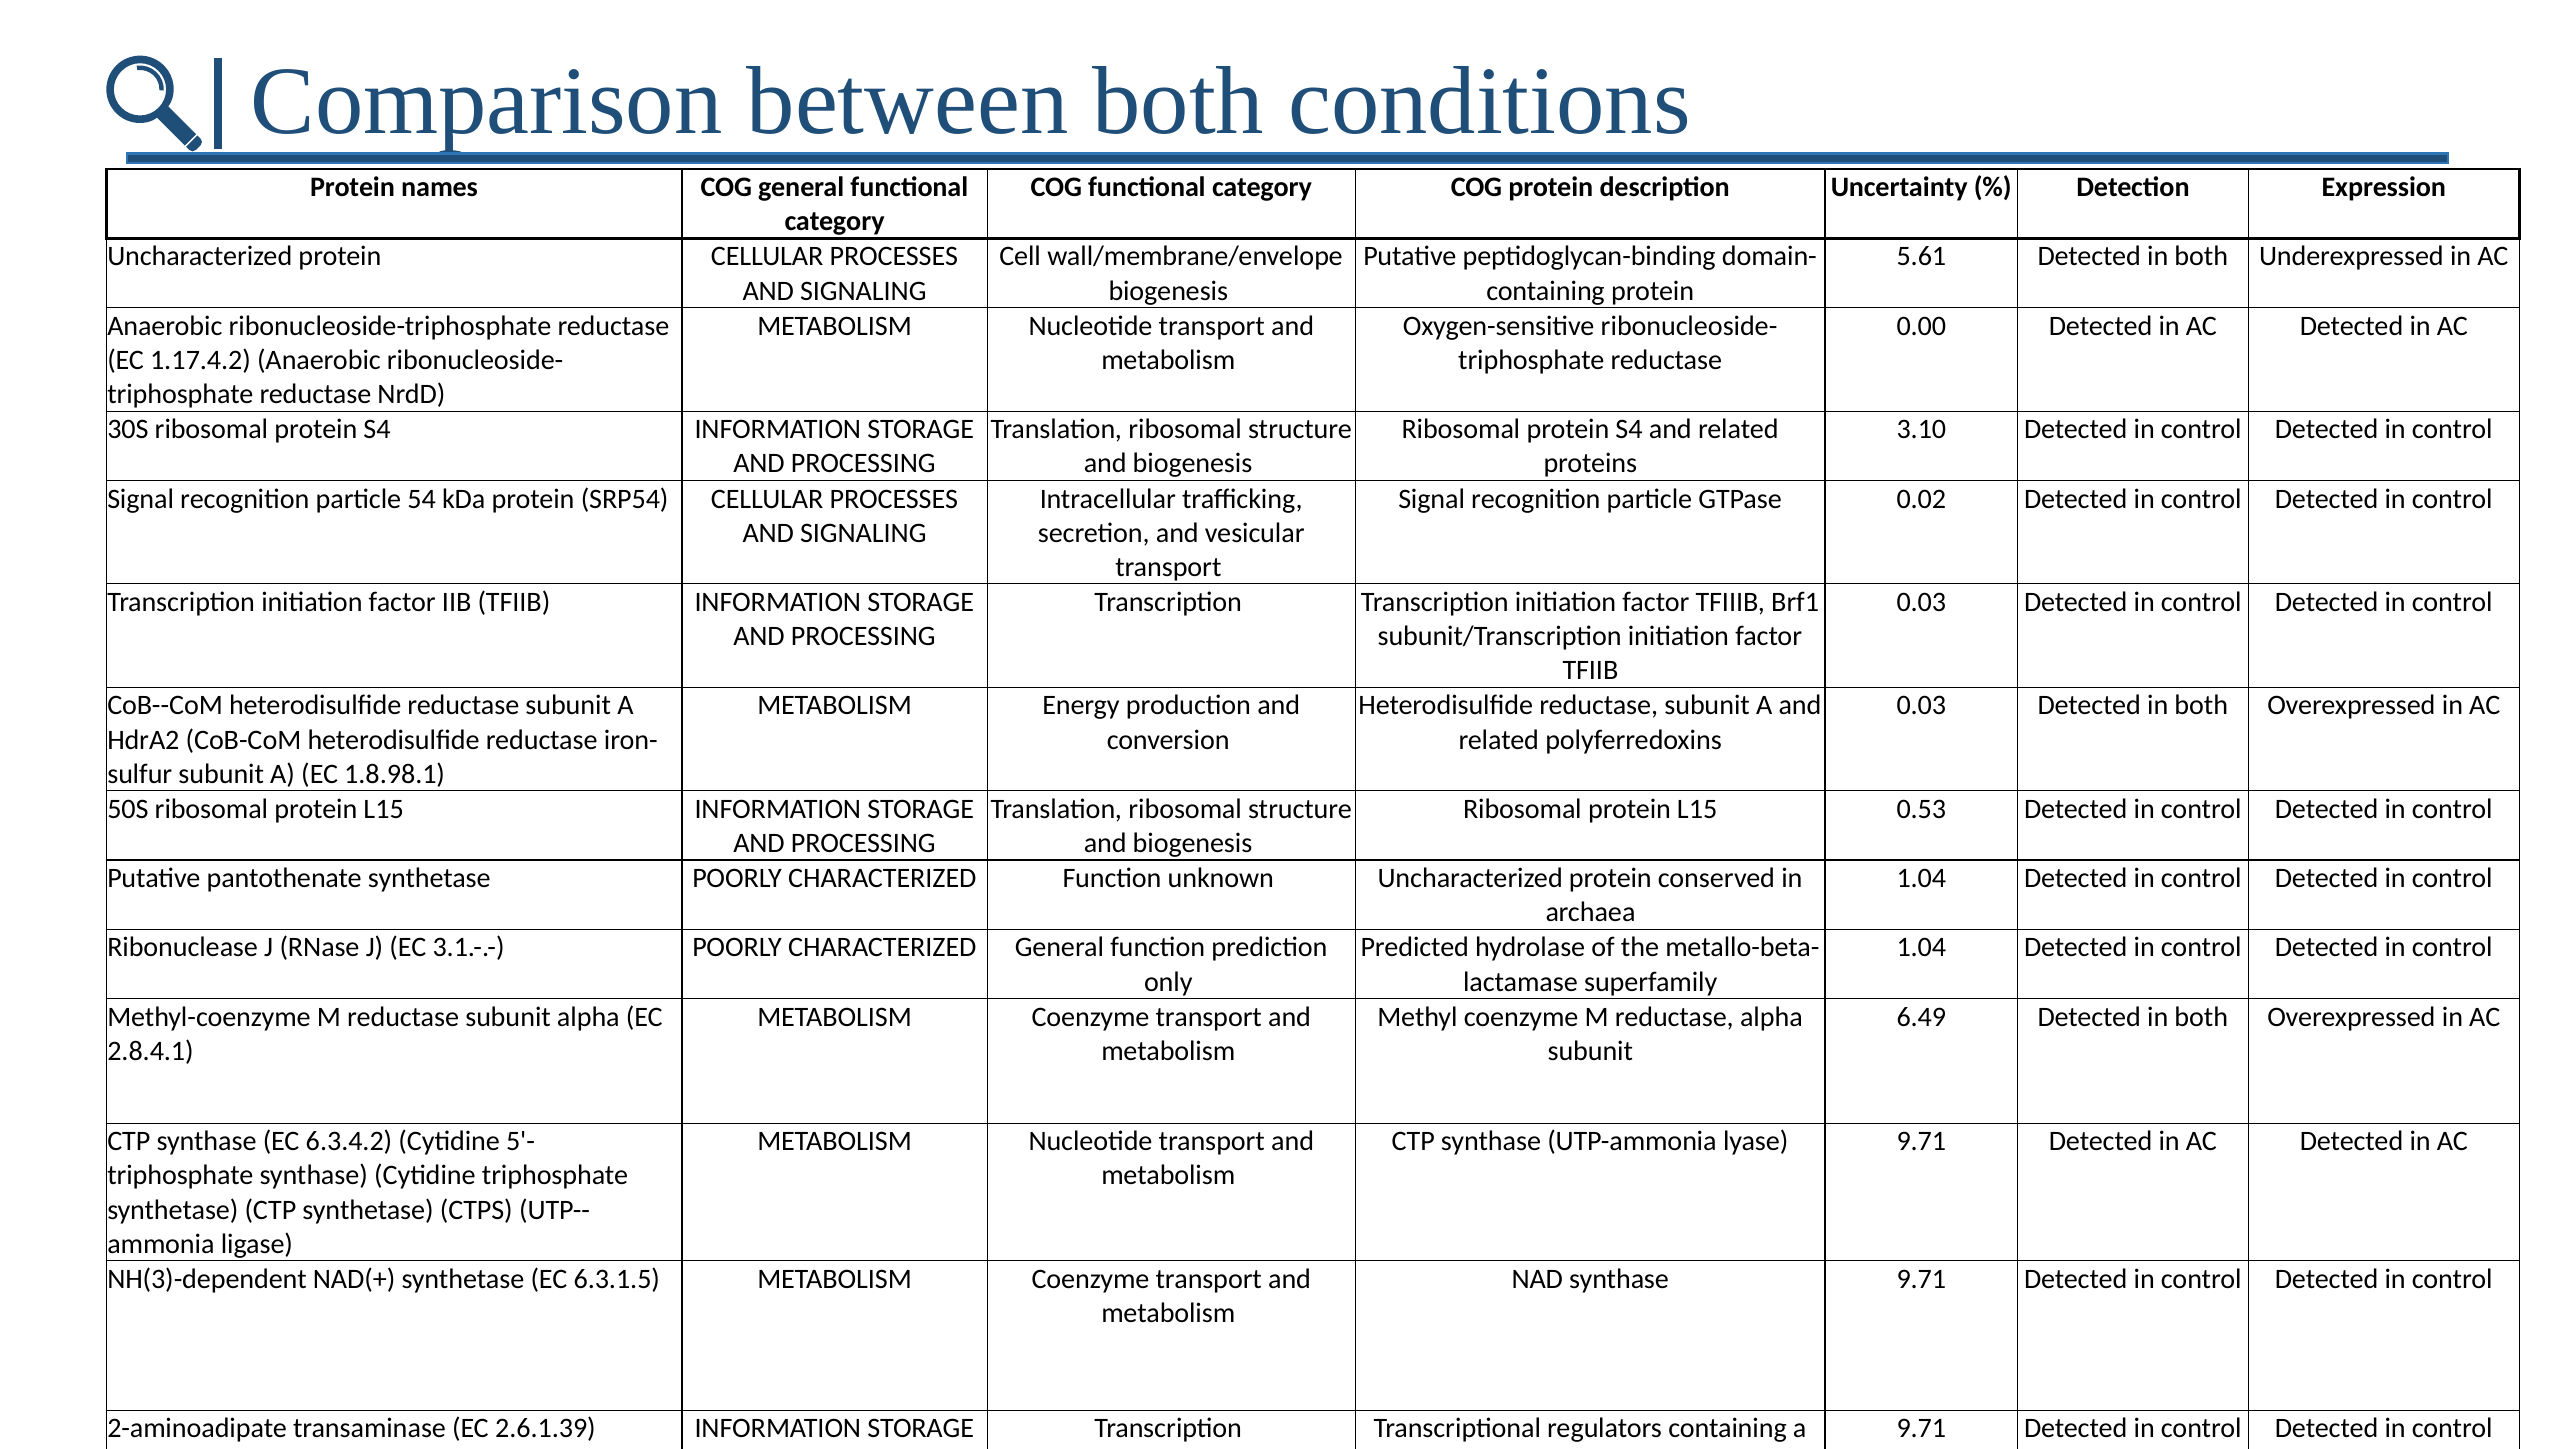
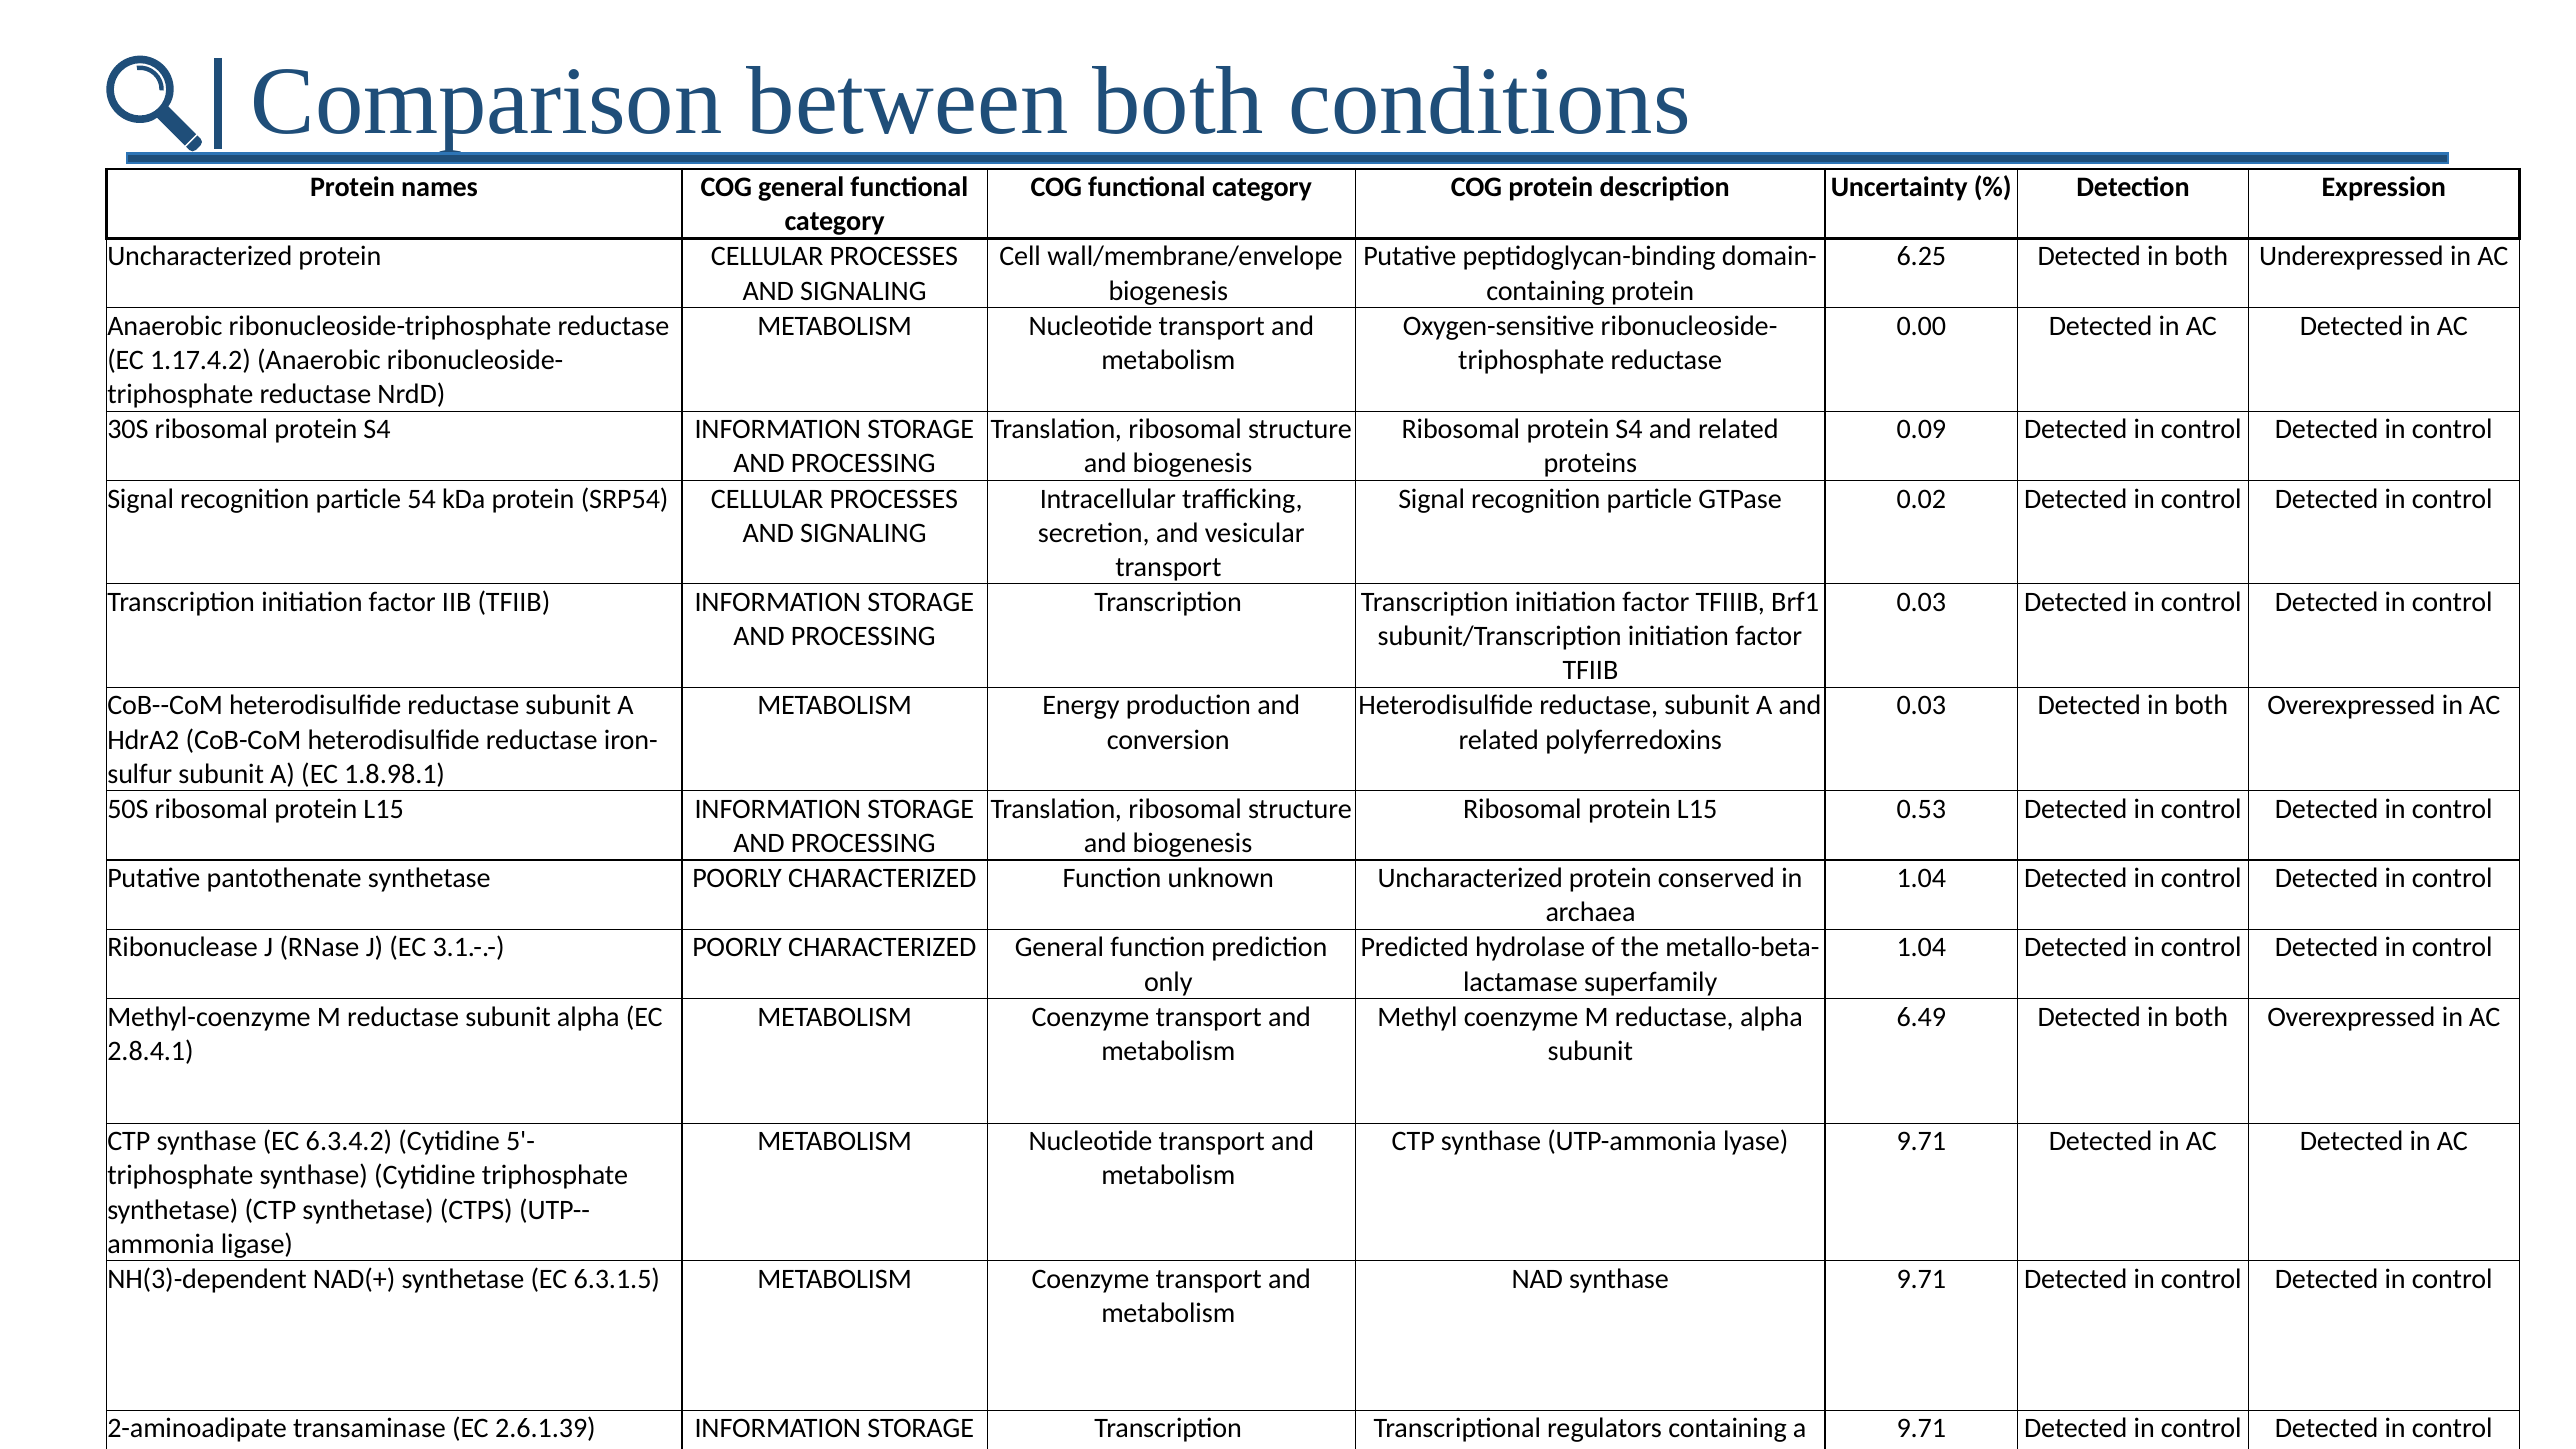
5.61: 5.61 -> 6.25 (1921, 257)
3.10: 3.10 -> 0.09 (1921, 429)
